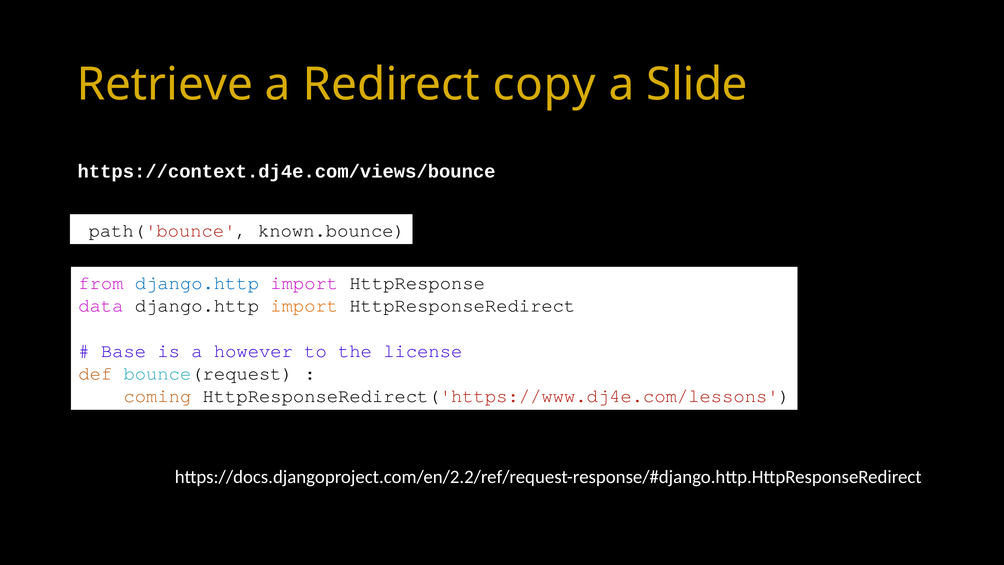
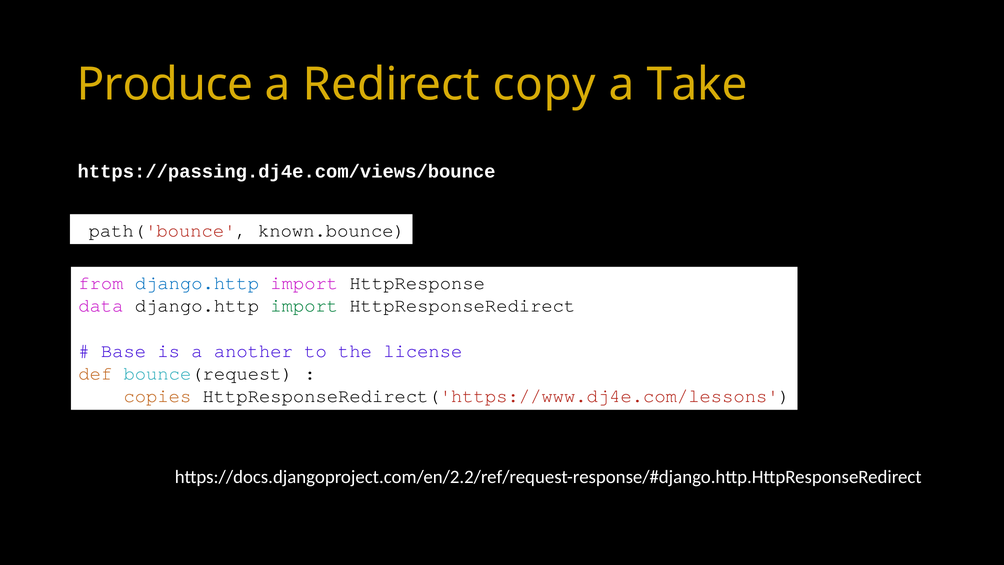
Retrieve: Retrieve -> Produce (165, 84)
Slide: Slide -> Take (697, 84)
https://context.dj4e.com/views/bounce: https://context.dj4e.com/views/bounce -> https://passing.dj4e.com/views/bounce (287, 171)
import colour: orange -> green (304, 306)
however: however -> another (253, 351)
coming: coming -> copies (157, 396)
